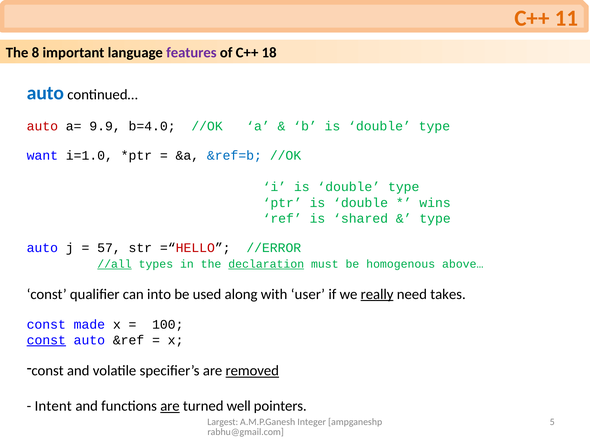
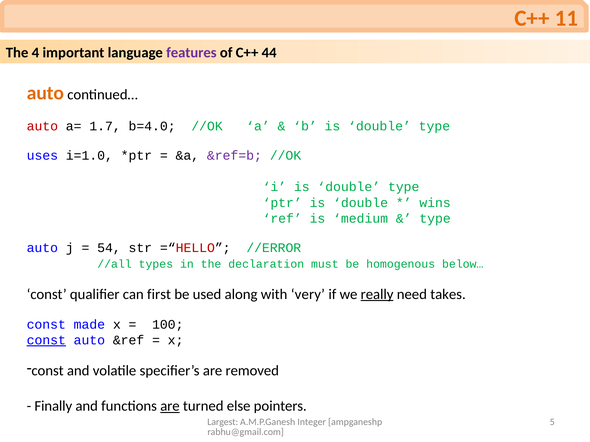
8: 8 -> 4 (35, 53)
18: 18 -> 44 (269, 53)
auto colour: blue -> orange (45, 93)
9.9: 9.9 -> 1.7 (105, 126)
want: want -> uses (42, 156)
&ref=b colour: blue -> purple (234, 156)
shared: shared -> medium (361, 219)
57: 57 -> 54 (109, 248)
//all underline: present -> none (115, 264)
declaration underline: present -> none (266, 264)
above…: above… -> below… (463, 264)
into: into -> first (159, 294)
user: user -> very (308, 294)
removed underline: present -> none (252, 371)
Intent: Intent -> Finally (53, 407)
well: well -> else (239, 407)
